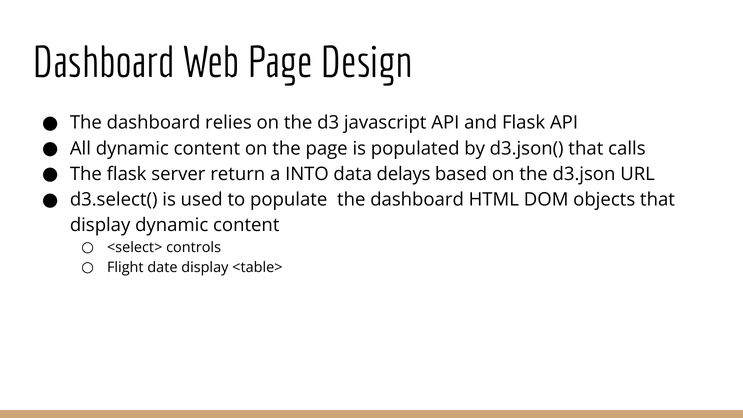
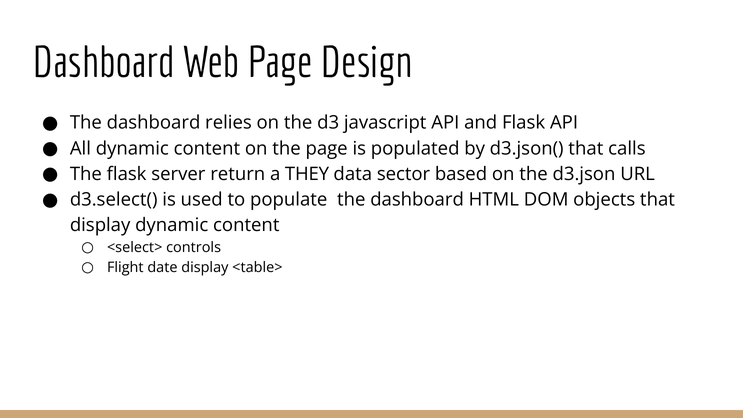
INTO: INTO -> THEY (307, 174)
delays: delays -> sector (404, 174)
